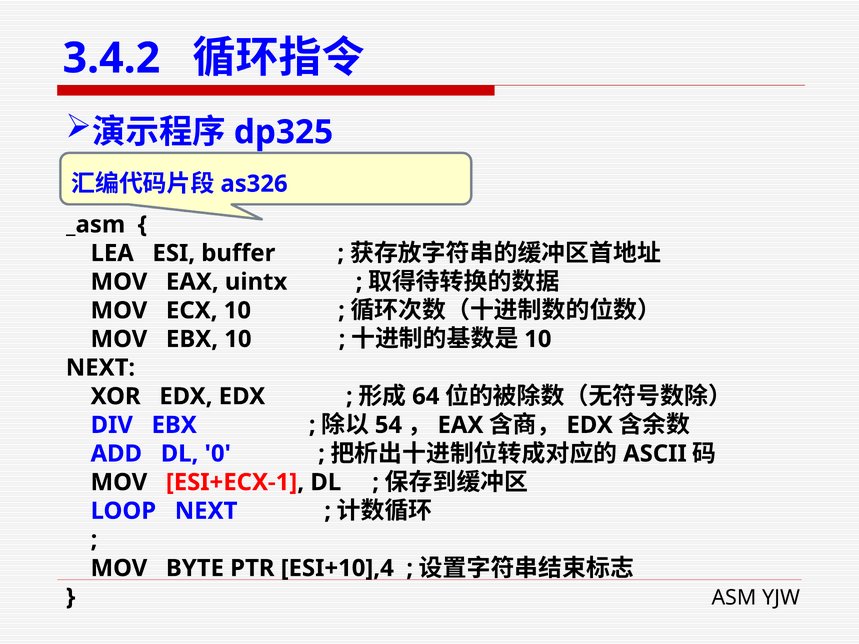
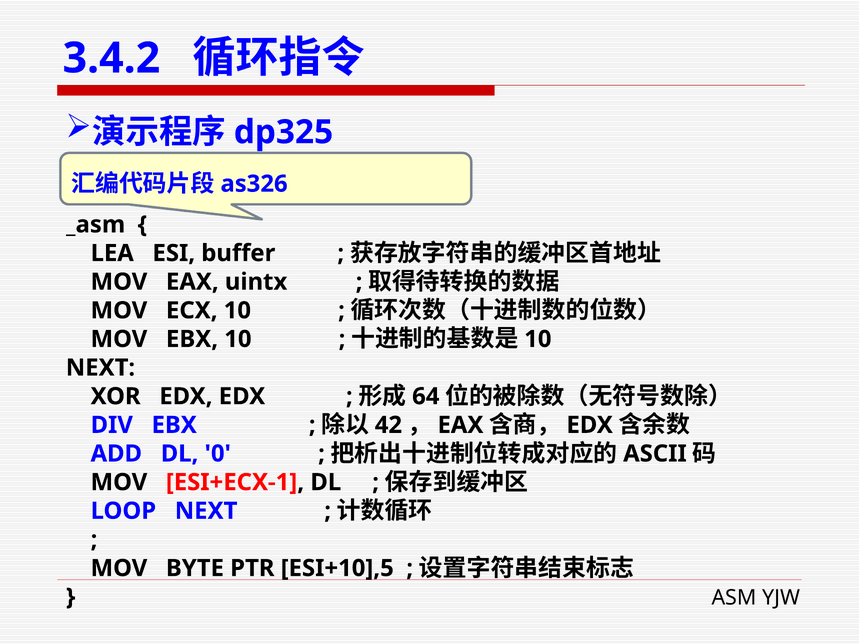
54: 54 -> 42 (388, 425)
ESI+10],4: ESI+10],4 -> ESI+10],5 (337, 568)
